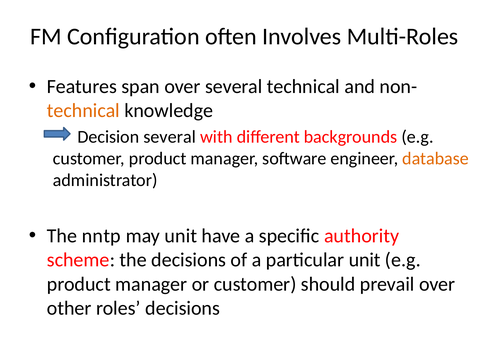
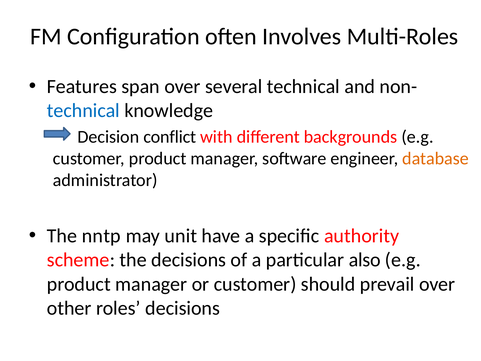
technical colour: orange -> blue (83, 110)
Decision several: several -> conflict (170, 137)
particular unit: unit -> also (365, 260)
